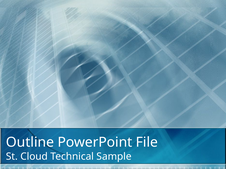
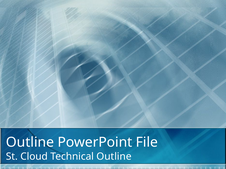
Technical Sample: Sample -> Outline (114, 157)
